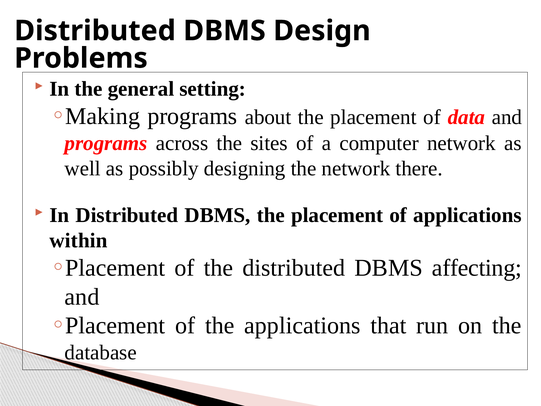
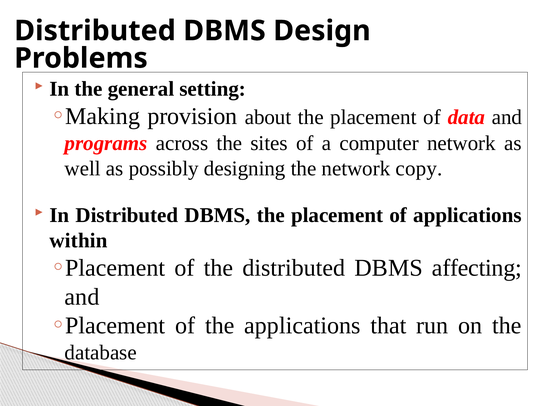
programs: programs -> provision (192, 116)
there: there -> copy (419, 168)
